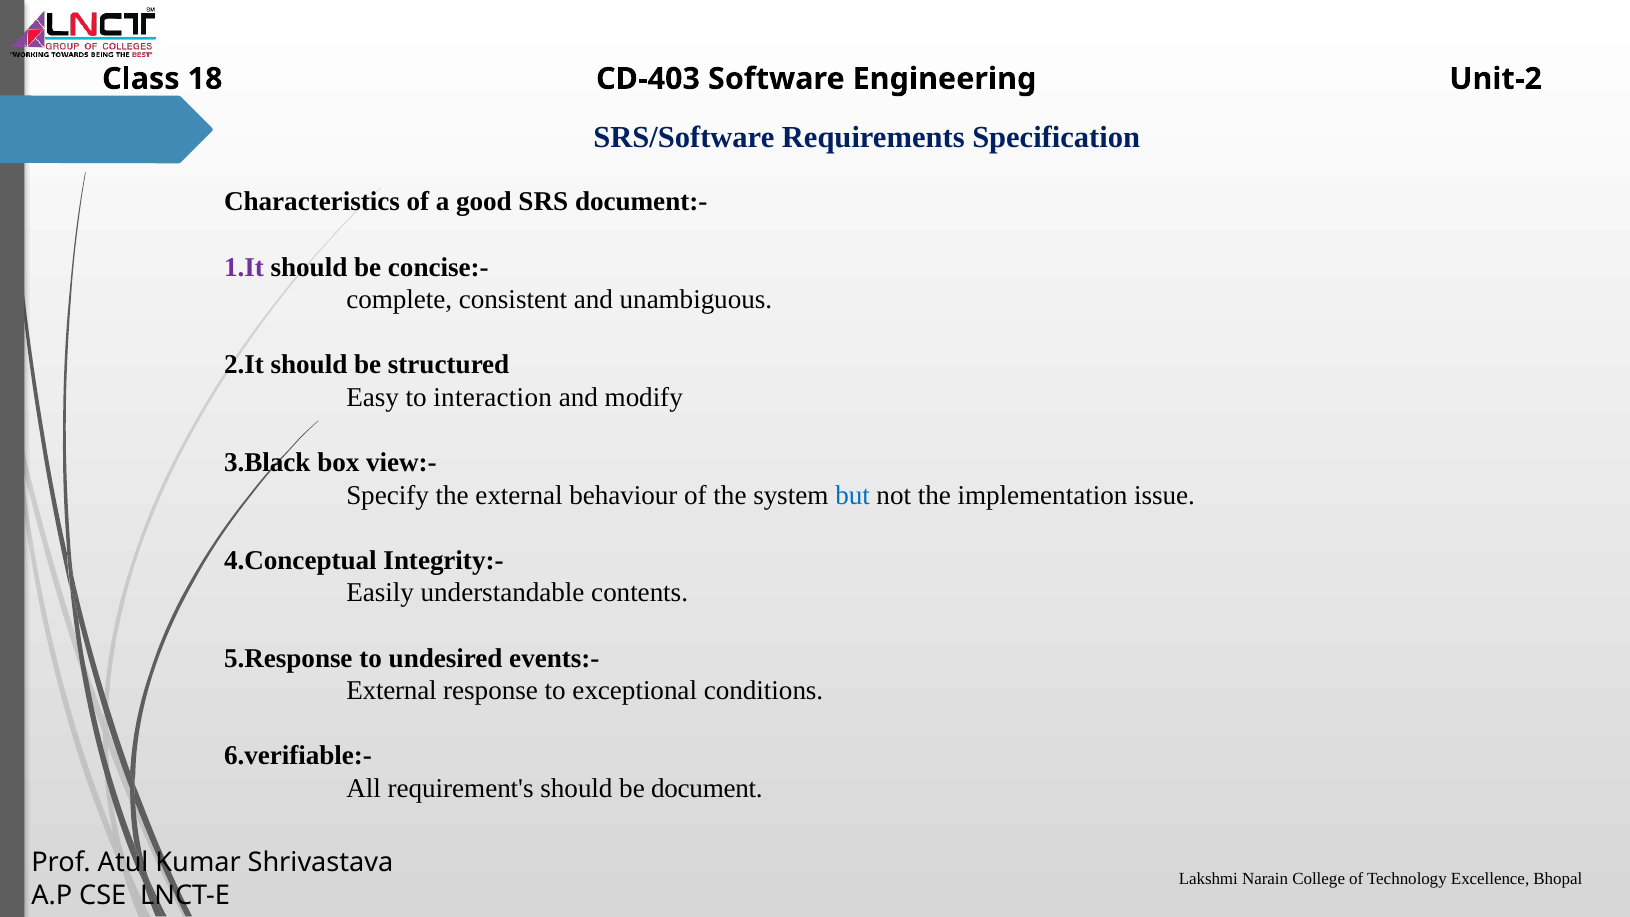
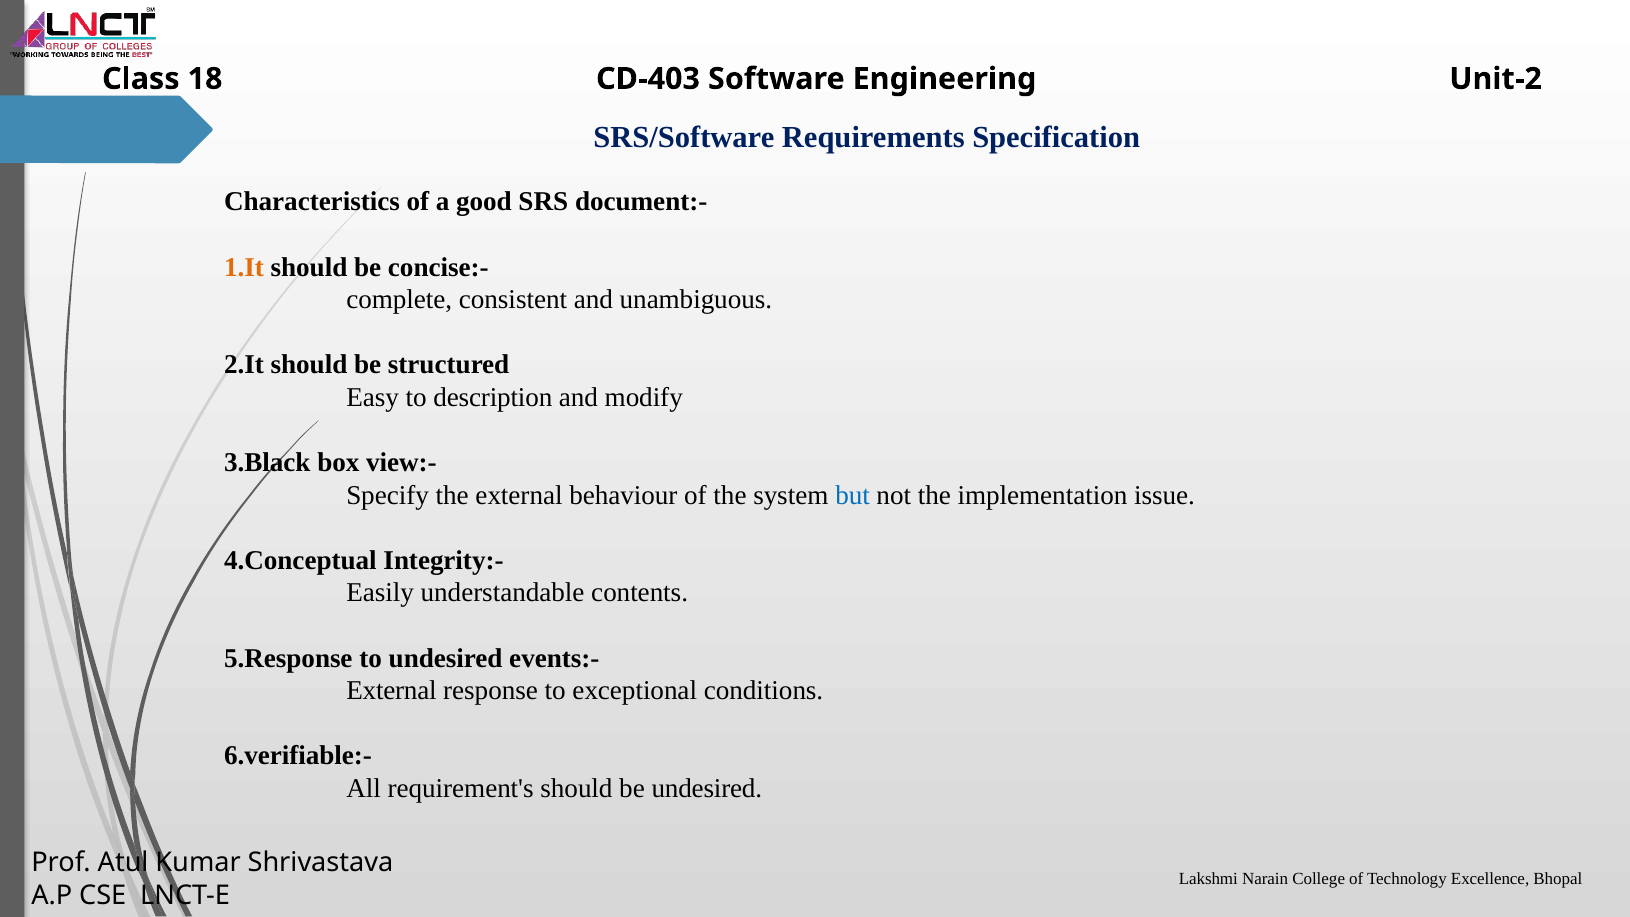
1.It colour: purple -> orange (244, 267)
interaction: interaction -> description (493, 397)
be document: document -> undesired (707, 788)
